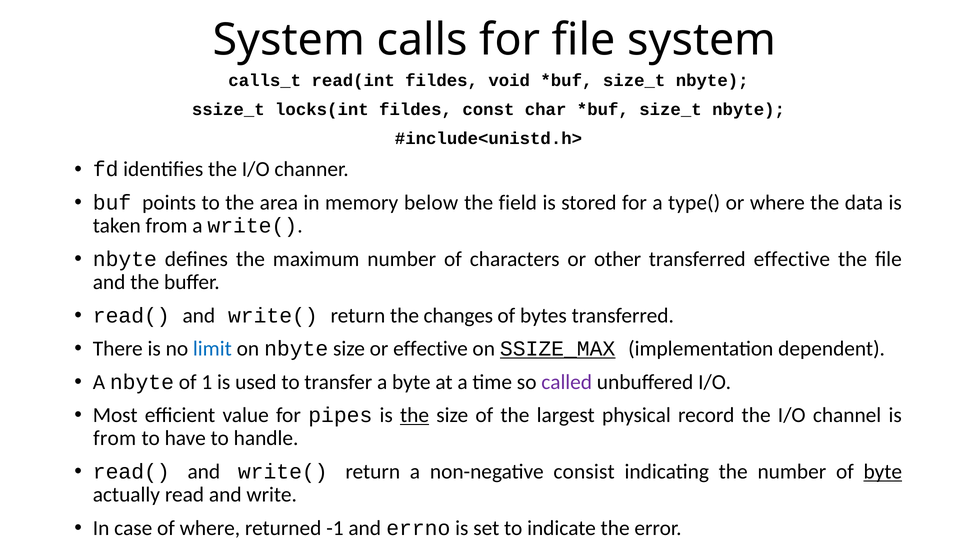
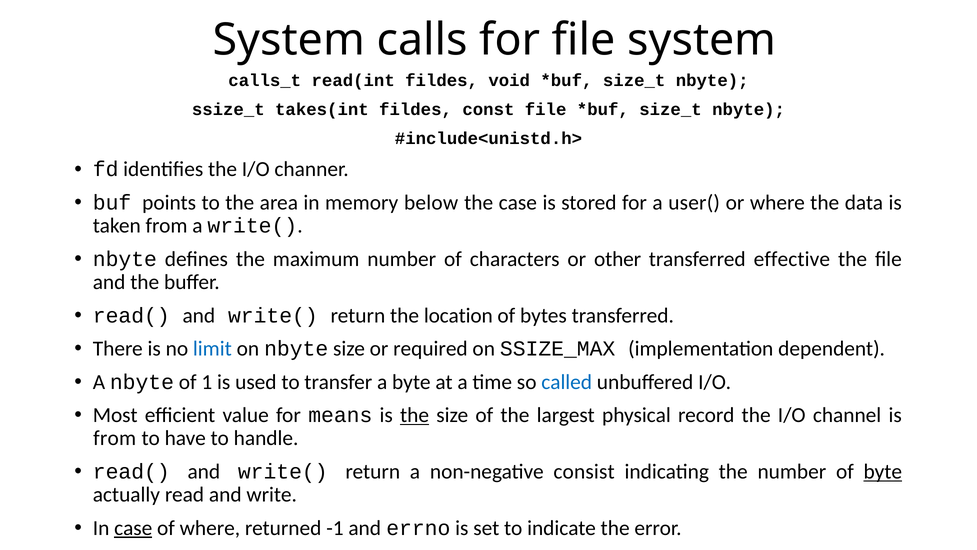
locks(int: locks(int -> takes(int (322, 109)
const char: char -> file (546, 109)
the field: field -> case (518, 203)
type(: type( -> user( (694, 203)
changes: changes -> location (458, 315)
or effective: effective -> required (430, 348)
SSIZE_MAX underline: present -> none (558, 348)
called colour: purple -> blue (567, 382)
pipes: pipes -> means (340, 415)
case underline: none -> present (133, 528)
